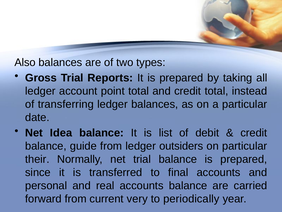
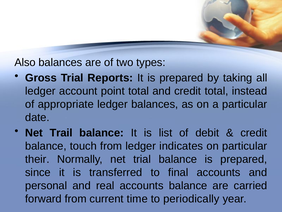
transferring: transferring -> appropriate (66, 104)
Idea: Idea -> Trail (61, 133)
guide: guide -> touch (83, 146)
outsiders: outsiders -> indicates (181, 146)
very: very -> time (137, 198)
